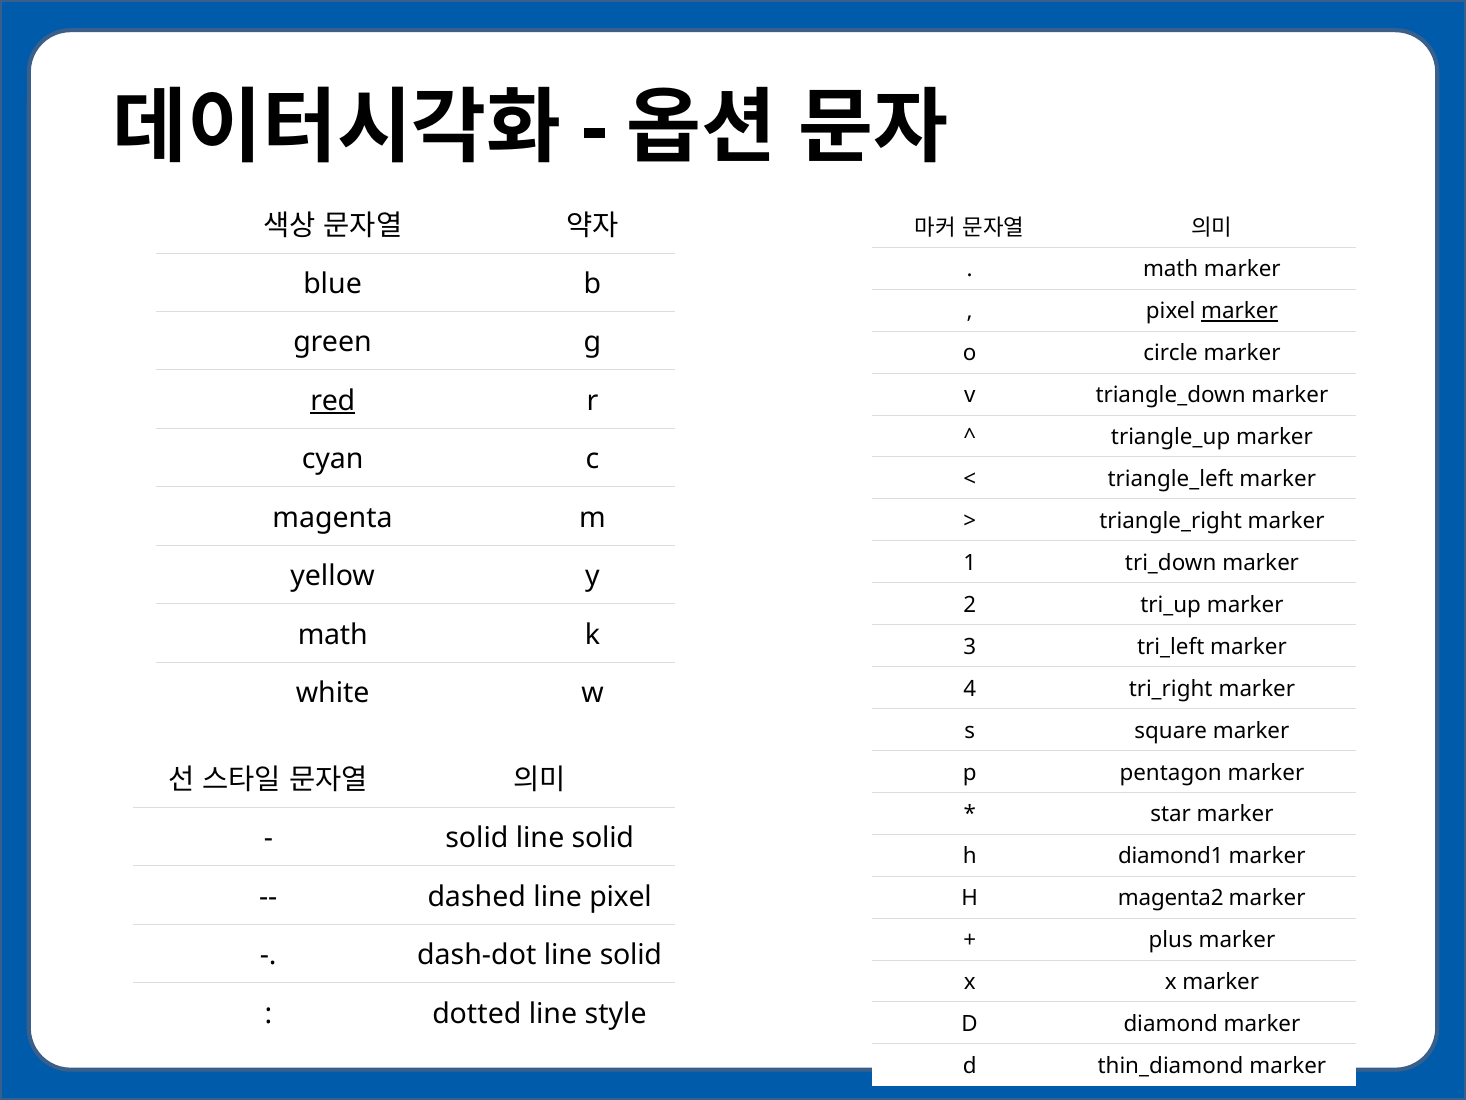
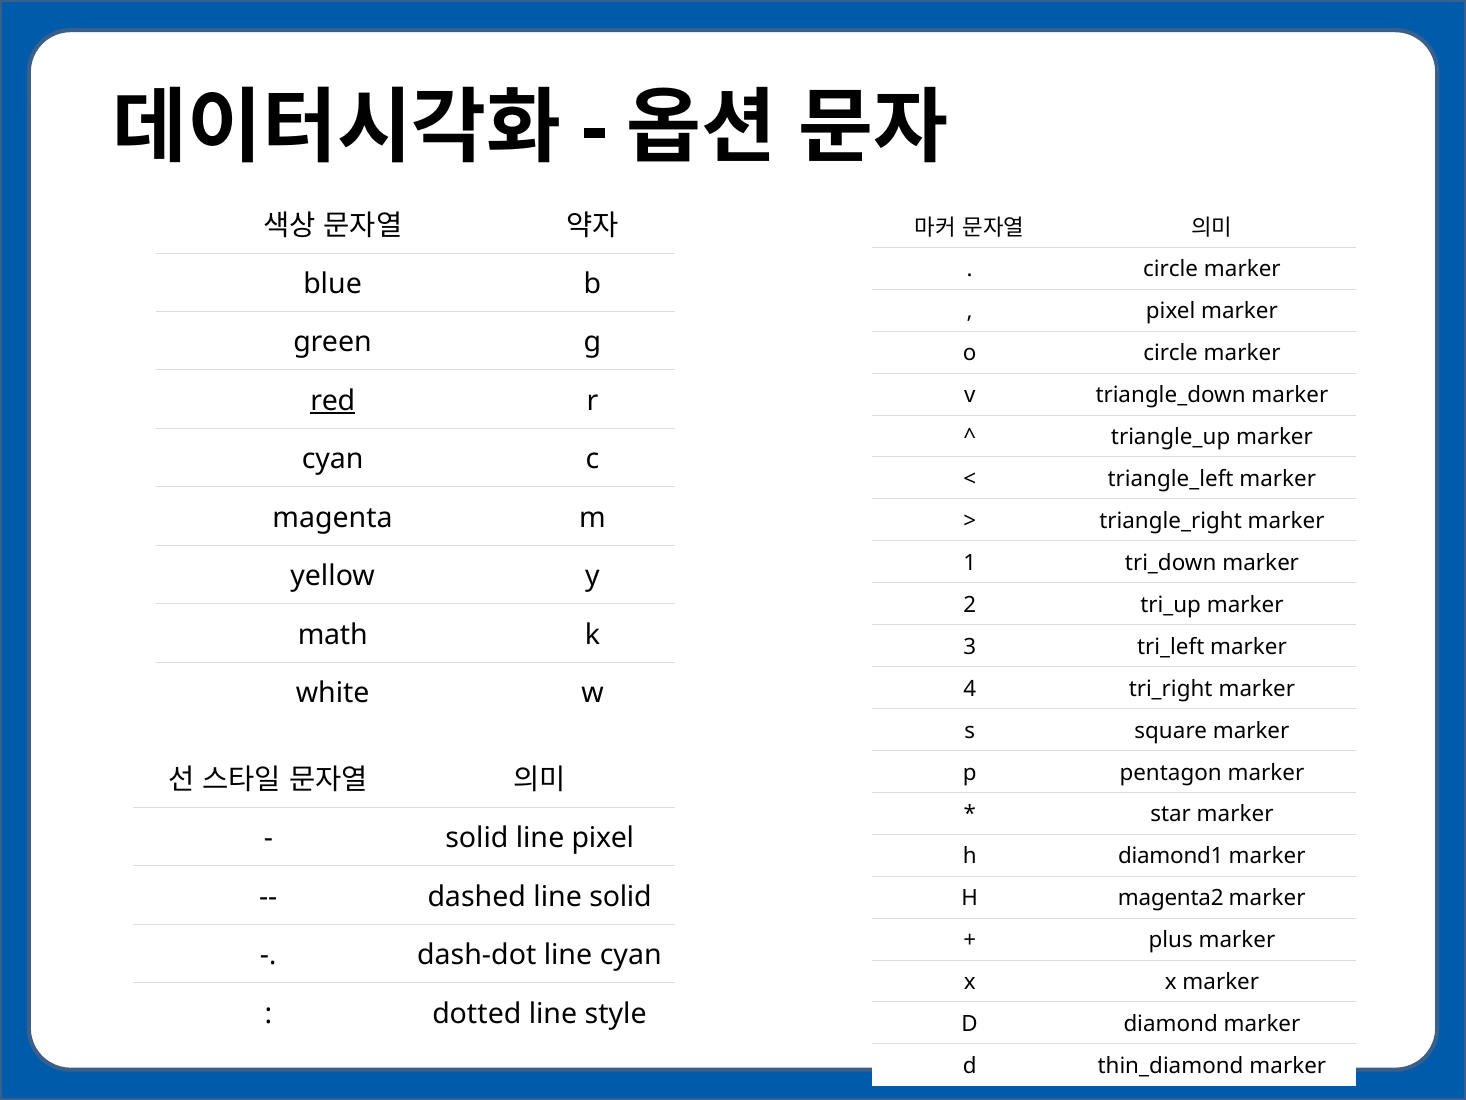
math: math -> circle (1171, 269)
marker underline: present -> none (1240, 311)
solid line solid: solid -> pixel (603, 838)
line pixel: pixel -> solid (621, 896)
dash-dot line solid: solid -> cyan (631, 955)
